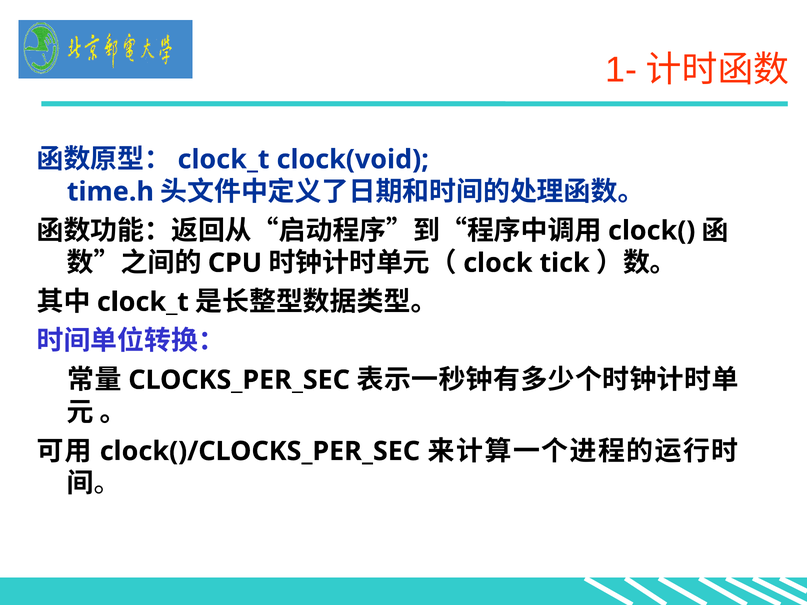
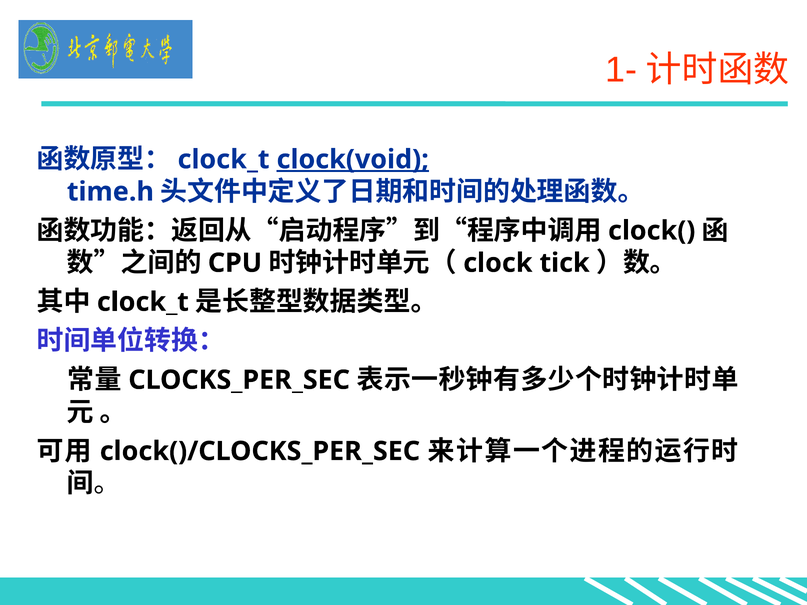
clock(void underline: none -> present (353, 160)
